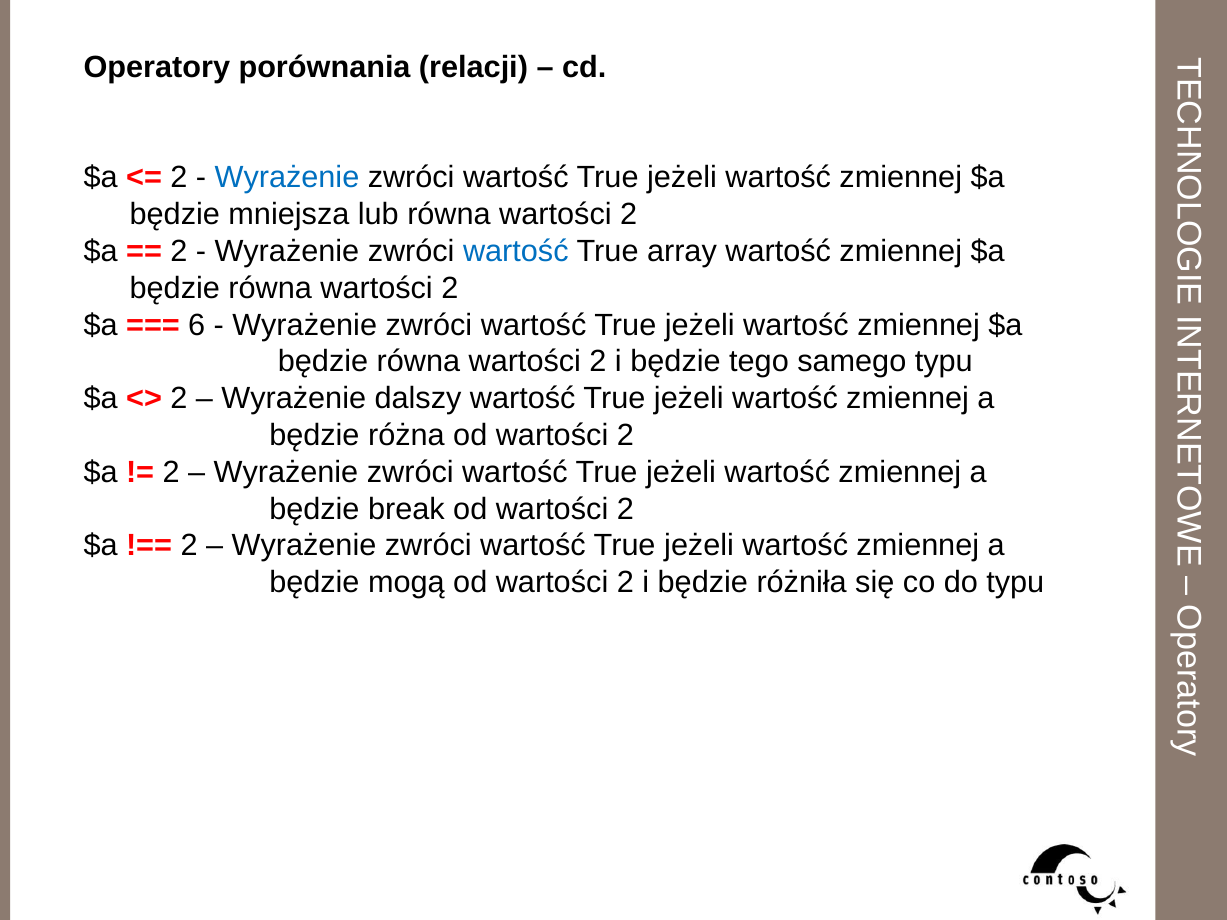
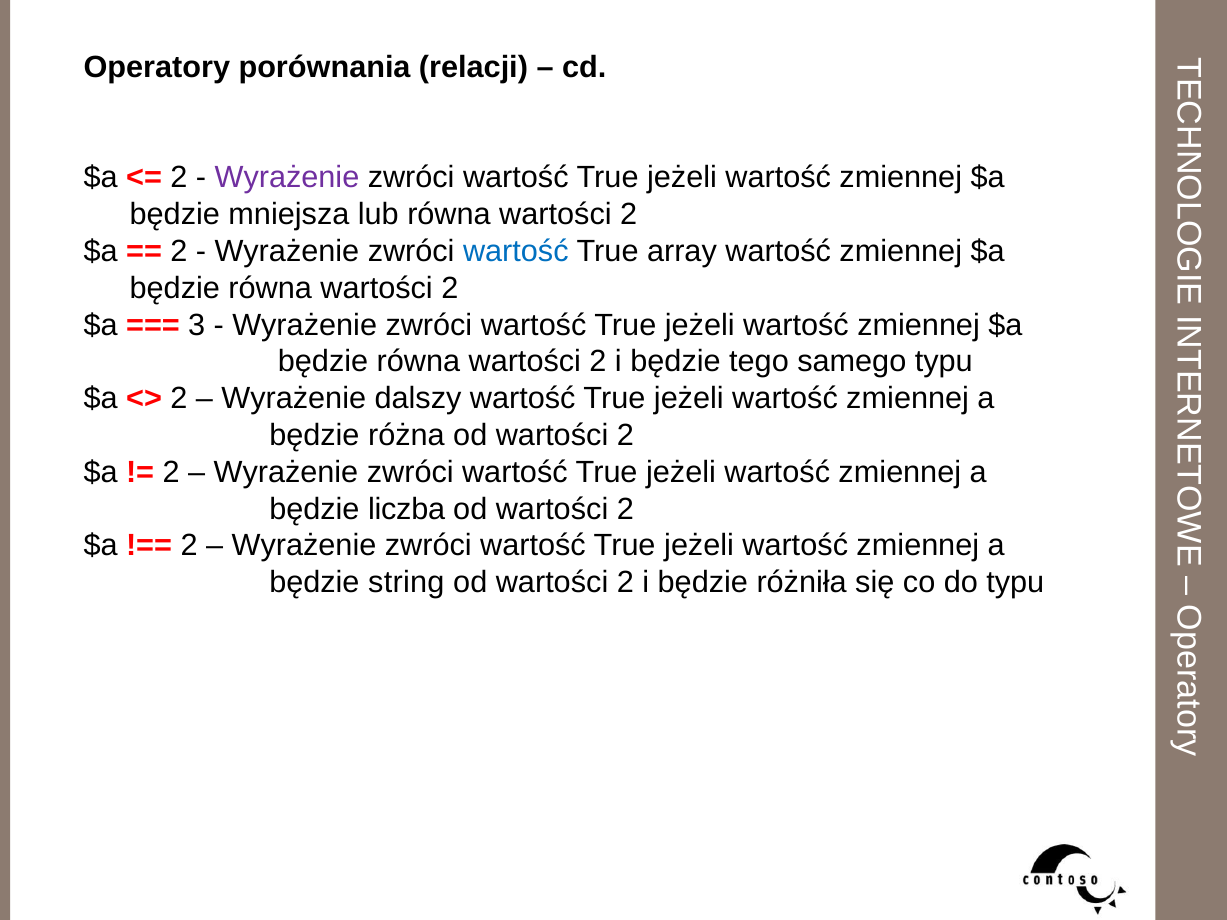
Wyrażenie colour: blue -> purple (287, 178)
6: 6 -> 3 (197, 325)
break: break -> liczba (407, 509)
mogą: mogą -> string (406, 583)
